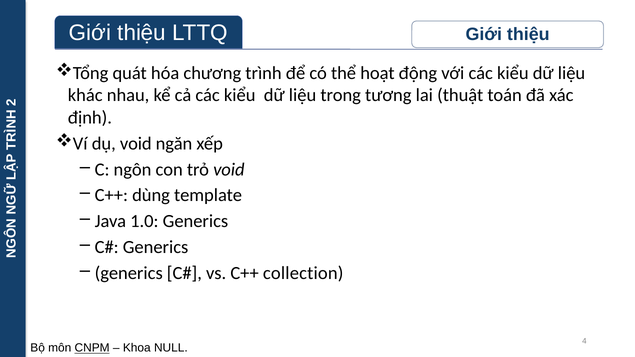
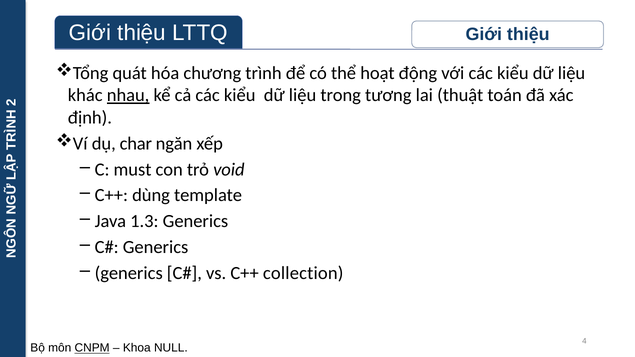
nhau underline: none -> present (128, 95)
dụ void: void -> char (136, 144)
ngôn: ngôn -> must (133, 170)
1.0: 1.0 -> 1.3 (144, 221)
